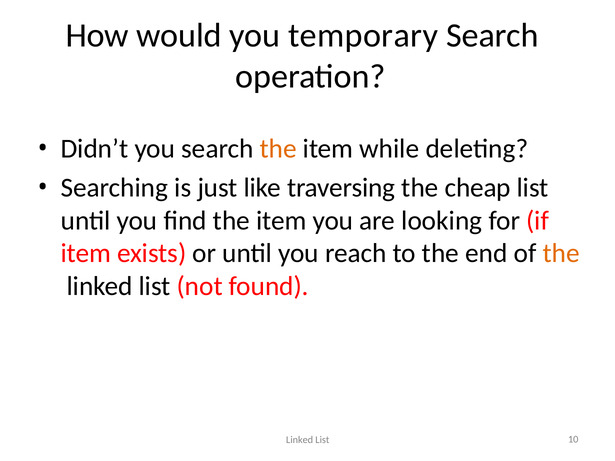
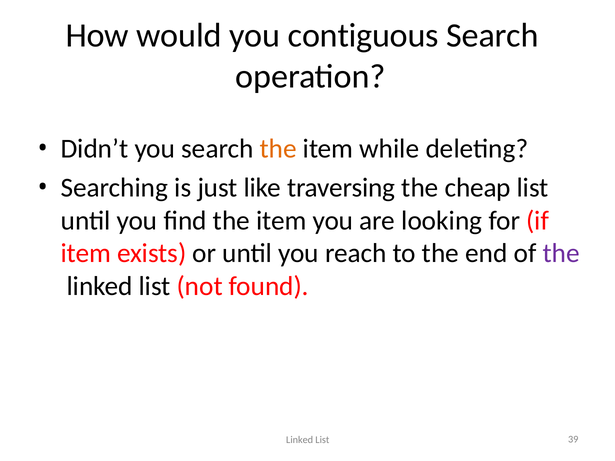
temporary: temporary -> contiguous (363, 36)
the colour: orange -> purple (561, 254)
10: 10 -> 39 (573, 440)
